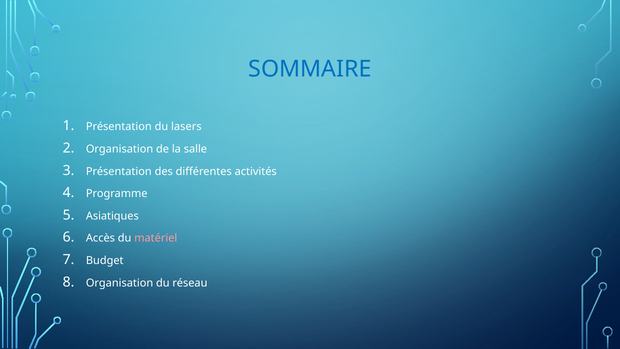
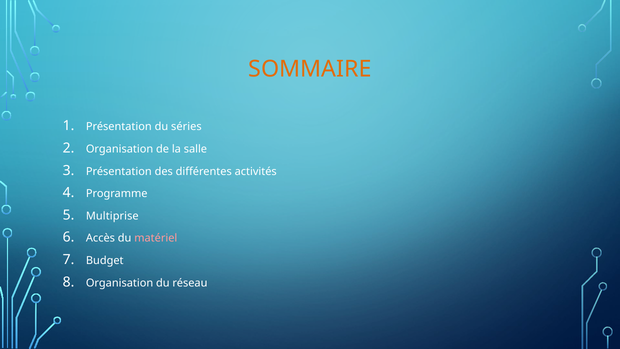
SOMMAIRE colour: blue -> orange (310, 69)
lasers: lasers -> séries (186, 127)
Asiatiques: Asiatiques -> Multiprise (112, 216)
